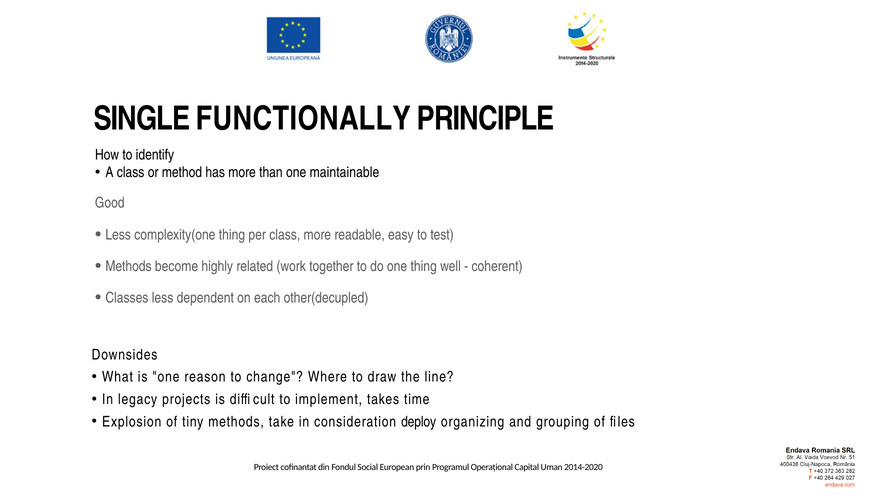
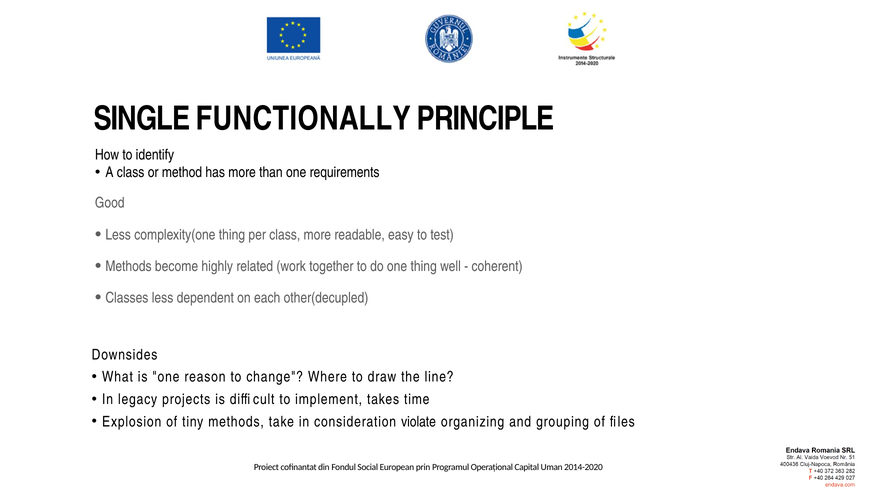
one maintainable: maintainable -> requirements (345, 172)
deploy: deploy -> violate (419, 421)
